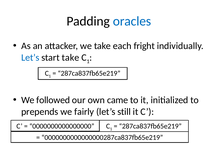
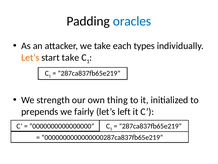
fright: fright -> types (144, 46)
Let’s colour: blue -> orange (30, 57)
followed: followed -> strength (53, 100)
came: came -> thing (117, 100)
still: still -> left (124, 111)
